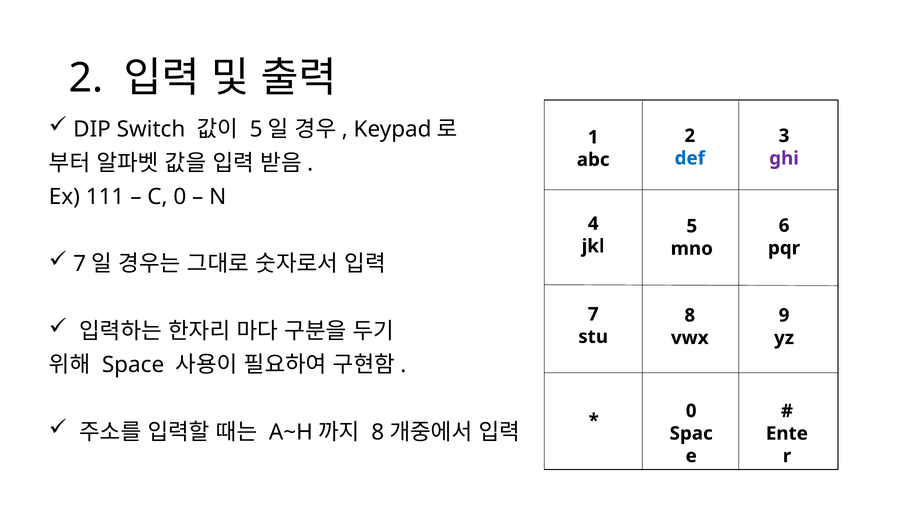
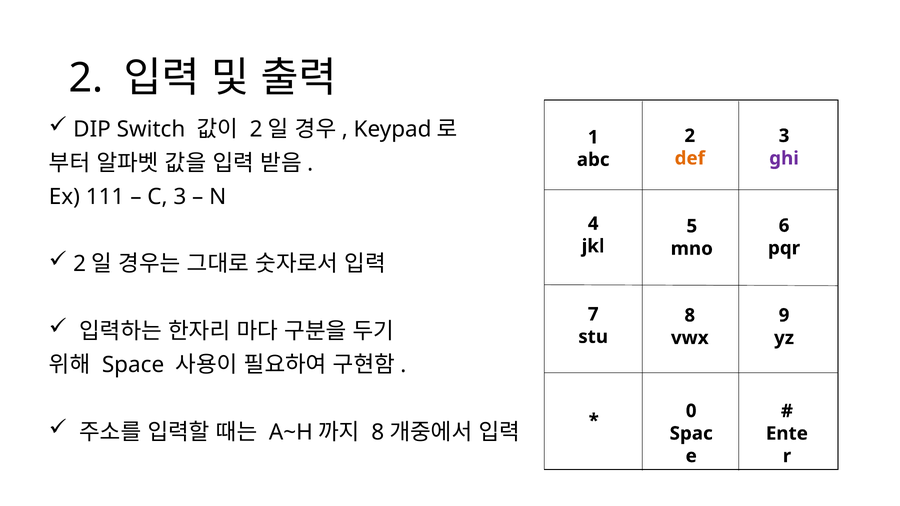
5: 5 -> 2 (256, 130)
def colour: blue -> orange (690, 158)
C 0: 0 -> 3 (180, 197)
7: 7 -> 2 (80, 264)
